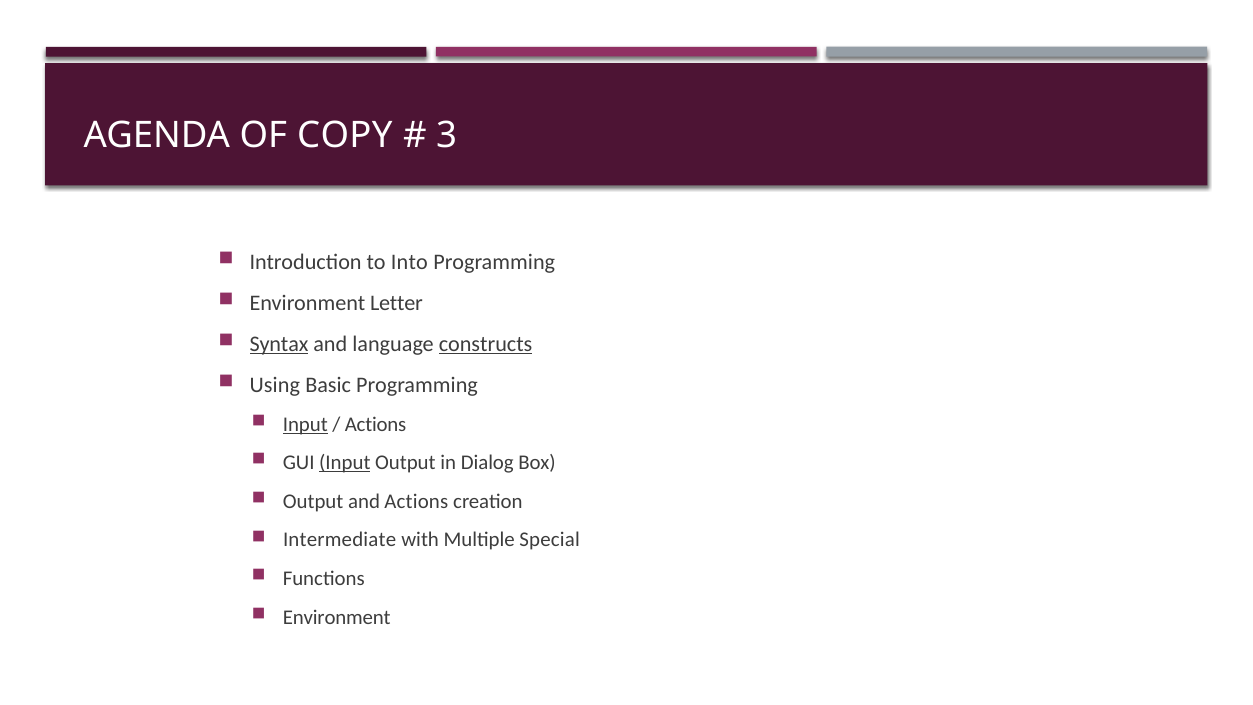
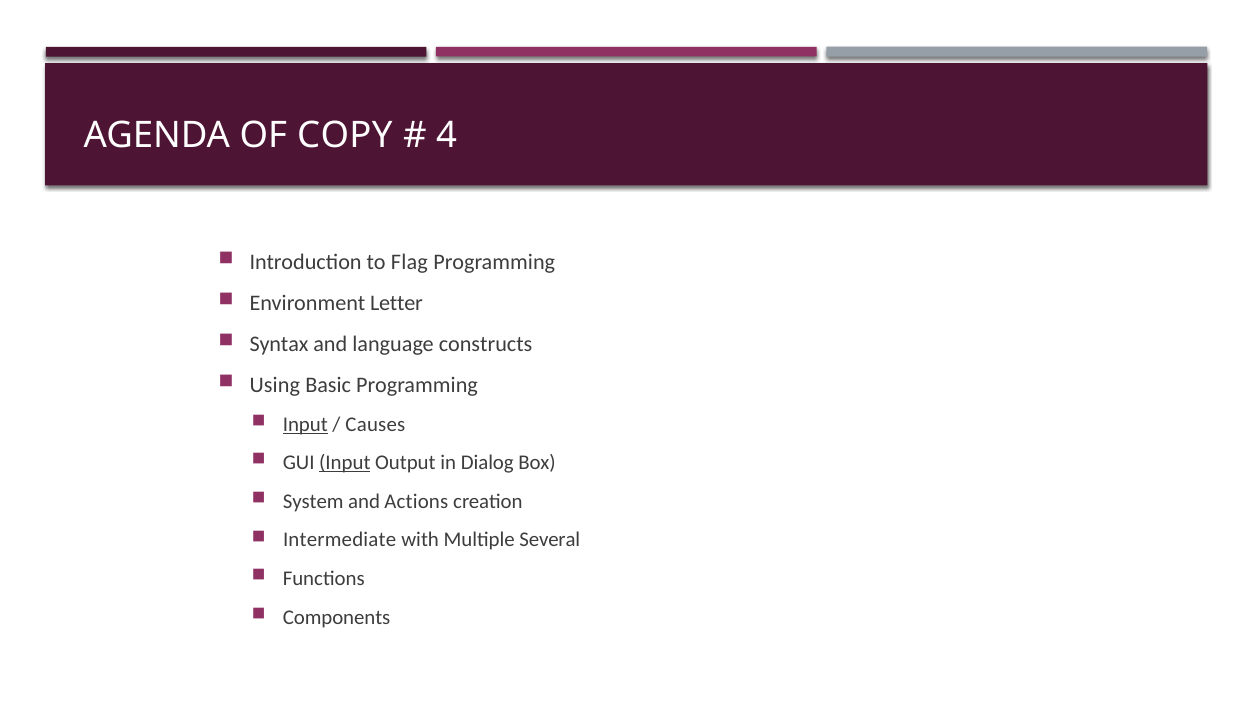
3: 3 -> 4 (447, 136)
Into: Into -> Flag (409, 263)
Syntax underline: present -> none (279, 344)
constructs underline: present -> none (486, 344)
Actions: Actions -> Causes (375, 424)
Output: Output -> System (313, 501)
Special: Special -> Several (550, 540)
Environment: Environment -> Components (337, 617)
